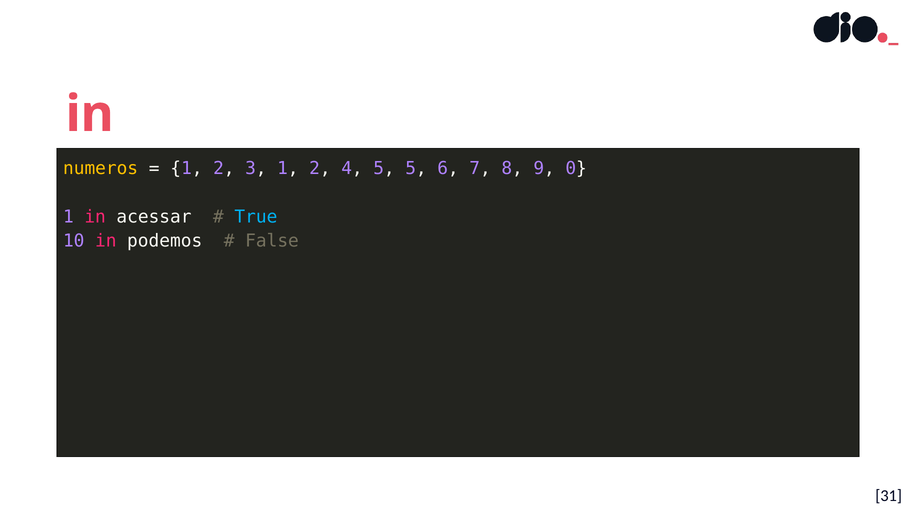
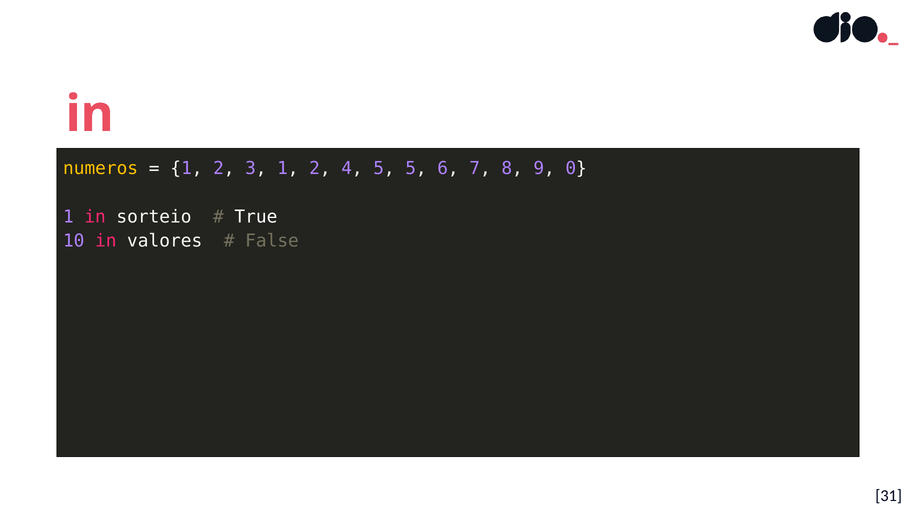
acessar: acessar -> sorteio (154, 217)
True colour: light blue -> white (256, 217)
podemos: podemos -> valores (165, 241)
